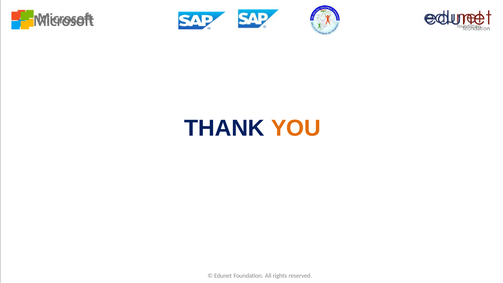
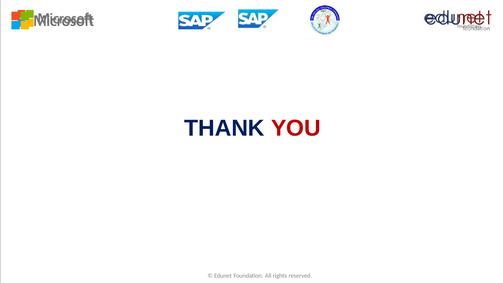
YOU colour: orange -> red (296, 128)
